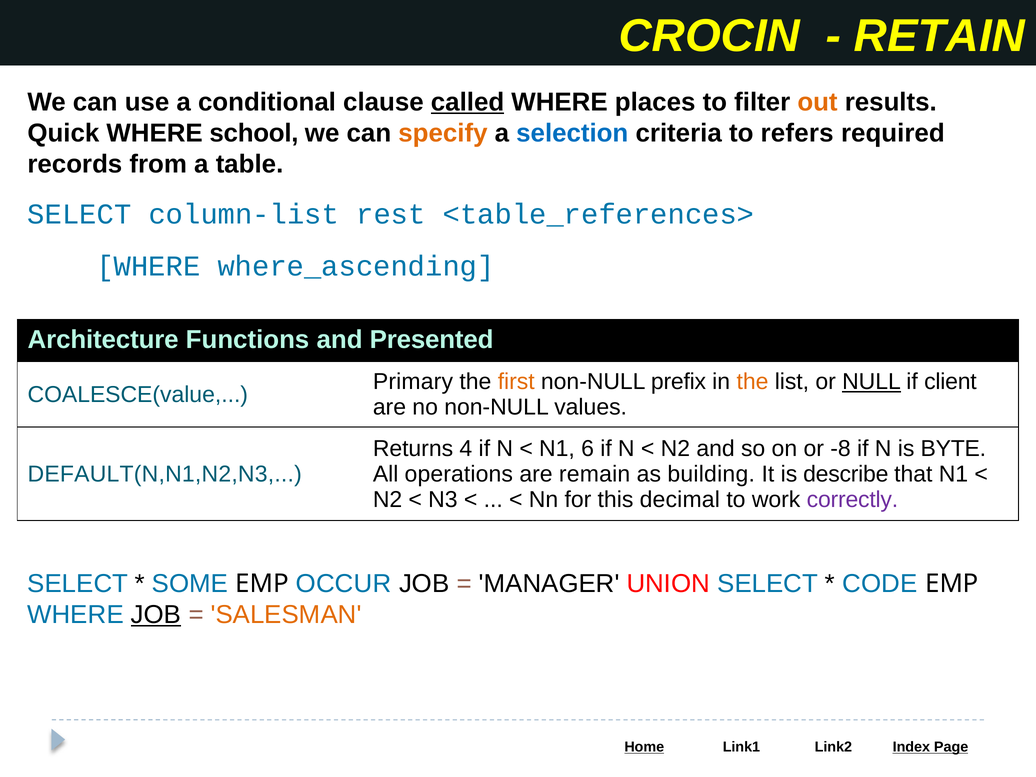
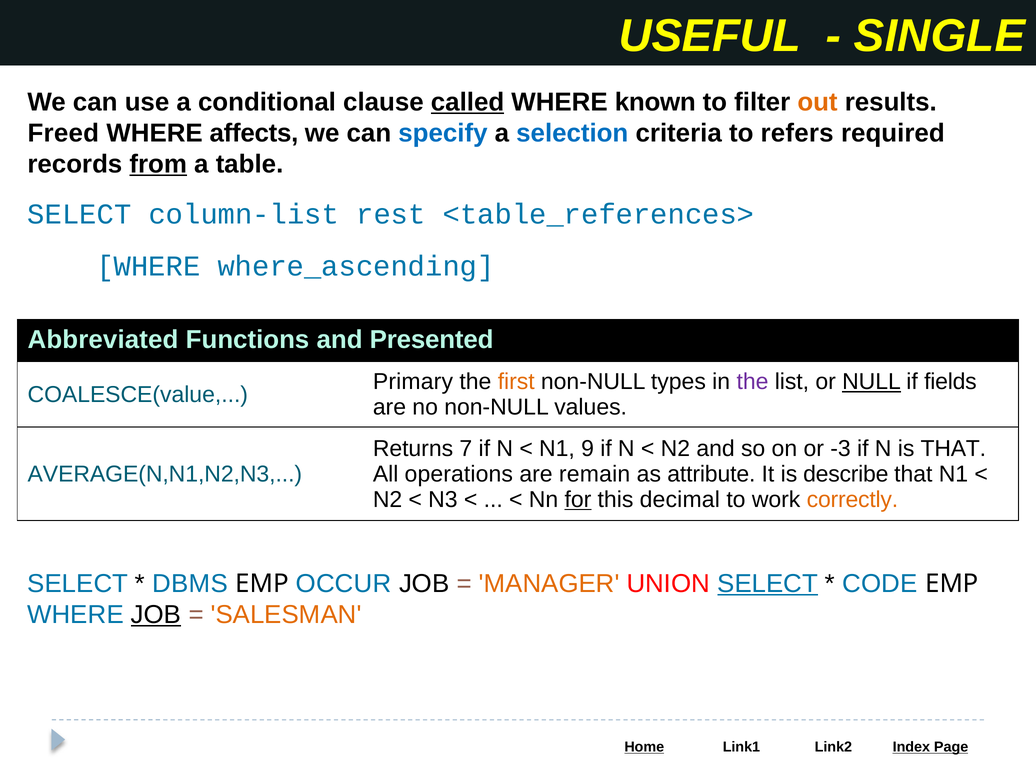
CROCIN: CROCIN -> USEFUL (710, 36)
RETAIN: RETAIN -> SINGLE (940, 36)
places: places -> known (655, 102)
Quick: Quick -> Freed (63, 133)
school: school -> affects (254, 133)
specify colour: orange -> blue (443, 133)
from underline: none -> present (158, 164)
Architecture: Architecture -> Abbreviated (103, 340)
prefix: prefix -> types (678, 382)
the colour: orange -> purple (752, 382)
client: client -> fields (950, 382)
4: 4 -> 7 (466, 448)
6: 6 -> 9 (588, 448)
-8: -8 -> -3 (841, 448)
is BYTE: BYTE -> THAT (953, 448)
DEFAULT(N,N1,N2,N3: DEFAULT(N,N1,N2,N3 -> AVERAGE(N,N1,N2,N3 (165, 474)
building: building -> attribute (711, 474)
for underline: none -> present (578, 500)
correctly colour: purple -> orange (852, 500)
SOME: SOME -> DBMS (190, 584)
MANAGER colour: black -> orange (549, 584)
SELECT underline: none -> present (768, 584)
